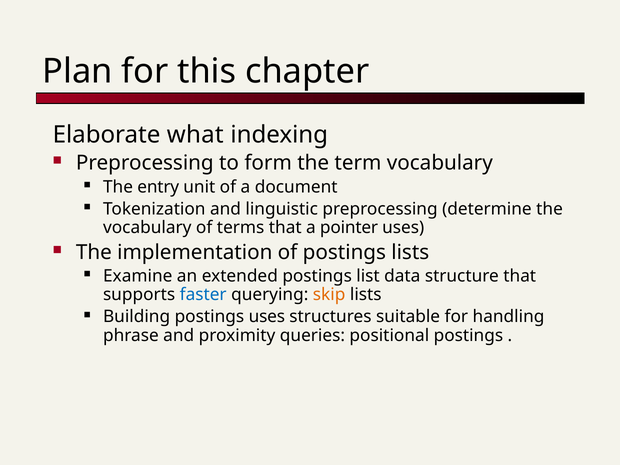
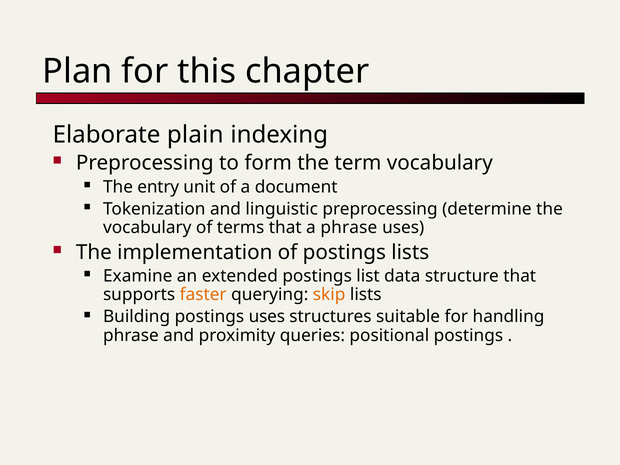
what: what -> plain (195, 135)
a pointer: pointer -> phrase (349, 228)
faster colour: blue -> orange (203, 295)
